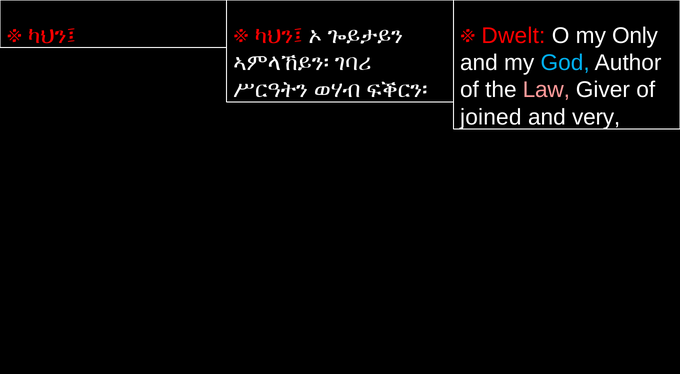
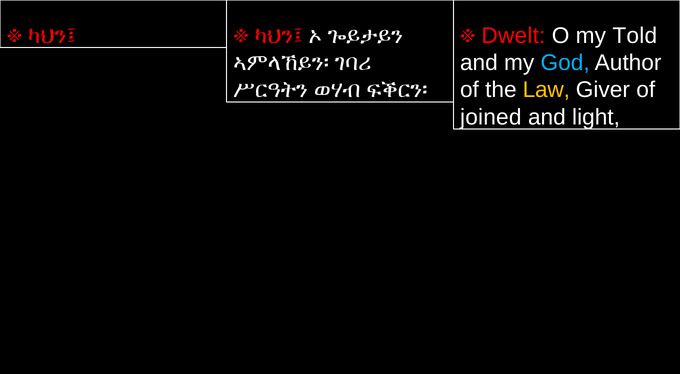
Only: Only -> Told (635, 36)
Law colour: pink -> yellow (546, 90)
very: very -> light (596, 117)
